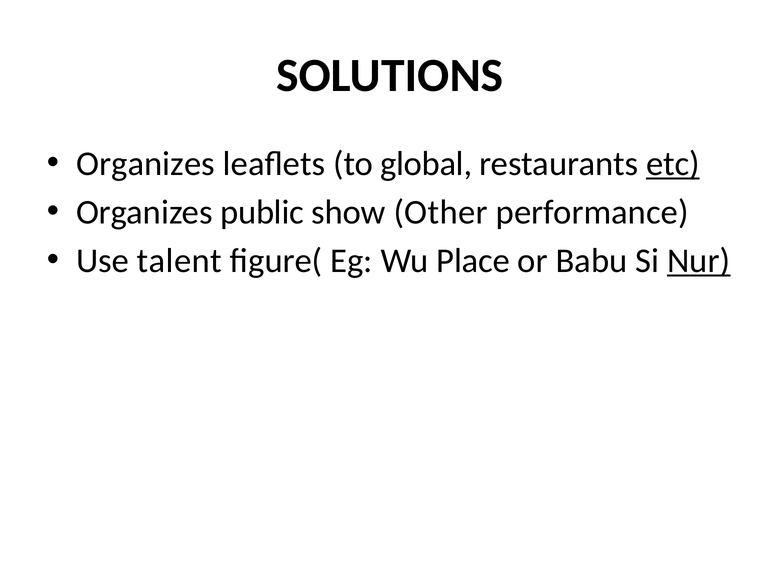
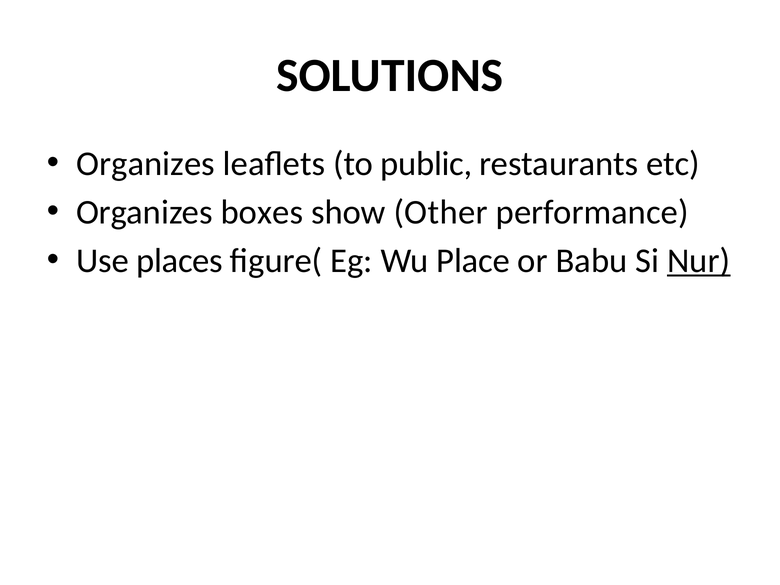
global: global -> public (426, 164)
etc underline: present -> none (673, 164)
public: public -> boxes (262, 212)
talent: talent -> places (180, 261)
